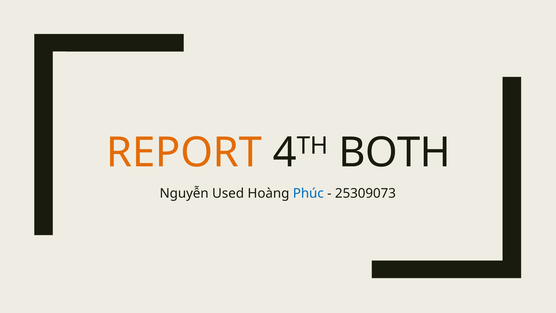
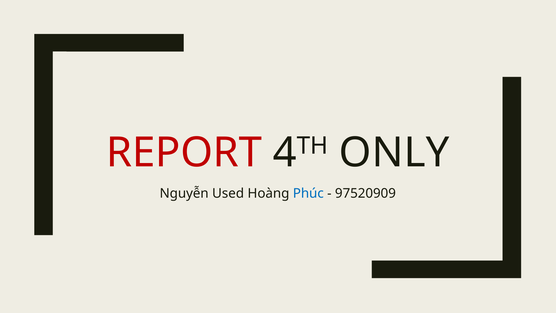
REPORT colour: orange -> red (184, 152)
BOTH: BOTH -> ONLY (394, 152)
25309073: 25309073 -> 97520909 (365, 193)
